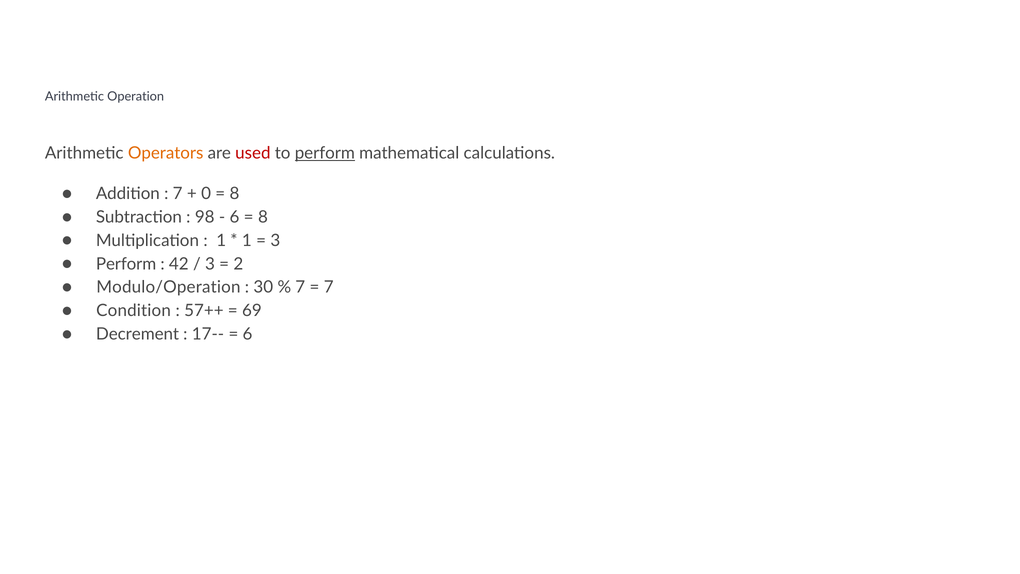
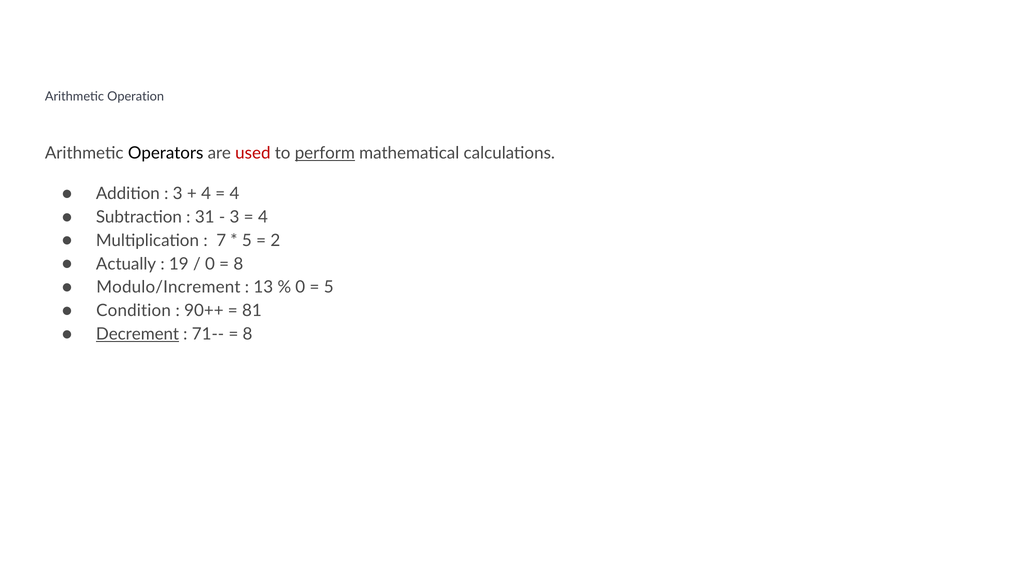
Operators colour: orange -> black (166, 153)
7: 7 -> 3 (178, 193)
0: 0 -> 4 (206, 193)
8: 8 -> 4 (234, 193)
98: 98 -> 31 (205, 217)
6: 6 -> 3 (234, 217)
8: 8 -> 4 (263, 217)
1: 1 -> 7 (221, 240)
1: 1 -> 5 (247, 240)
3: 3 -> 2 (275, 240)
Perform: Perform -> Actually (126, 264)
42: 42 -> 19 (179, 264)
3: 3 -> 0 (210, 264)
2: 2 -> 8 (238, 264)
Modulo/Operation: Modulo/Operation -> Modulo/Increment (168, 287)
30: 30 -> 13 (263, 287)
7: 7 -> 0 (300, 287)
7: 7 -> 5 (329, 287)
57++: 57++ -> 90++ (204, 311)
69: 69 -> 81 (252, 311)
Decrement underline: none -> present (138, 334)
17--: 17-- -> 71-- (208, 334)
6: 6 -> 8 (248, 334)
